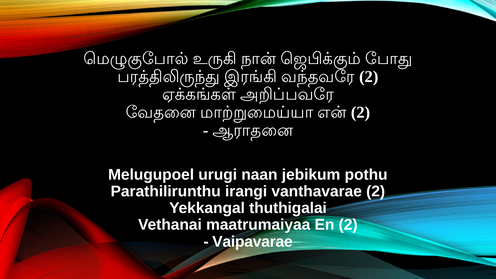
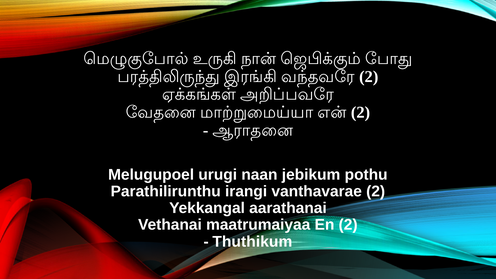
thuthigalai: thuthigalai -> aarathanai (288, 208)
Vaipavarae: Vaipavarae -> Thuthikum (252, 242)
